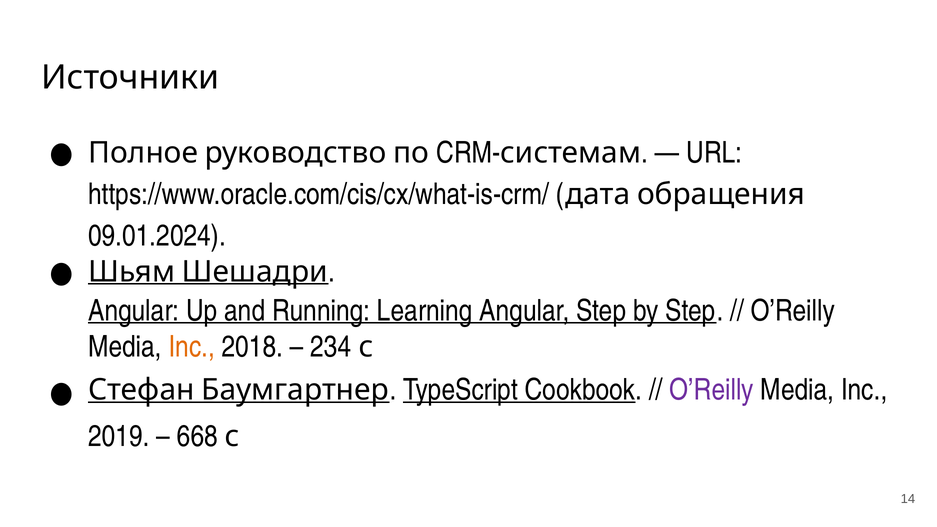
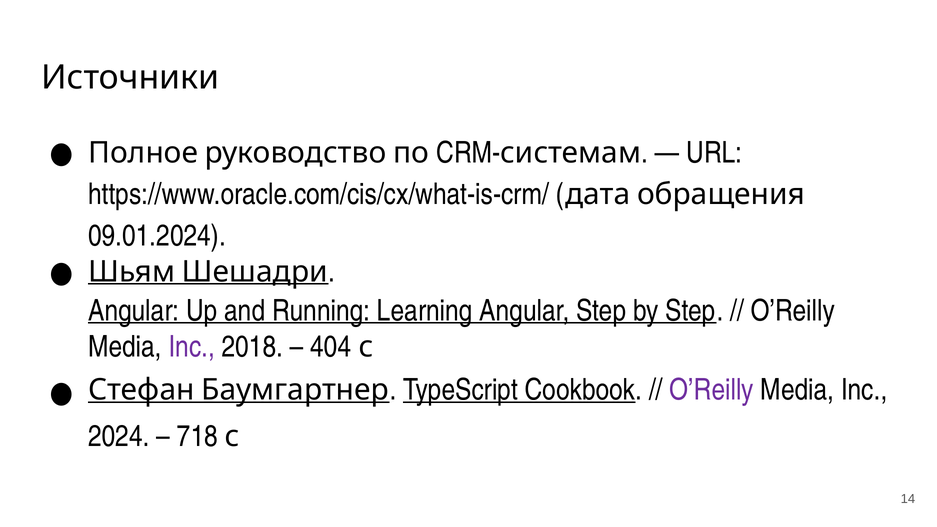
Inc colour: orange -> purple (192, 347)
234: 234 -> 404 (331, 347)
2019: 2019 -> 2024 (119, 436)
668: 668 -> 718 (197, 436)
